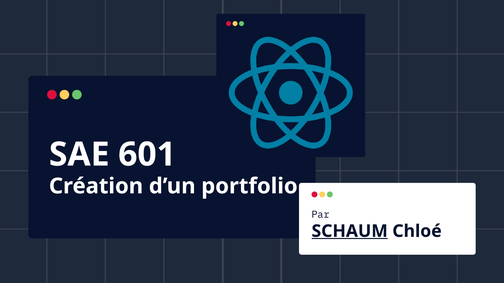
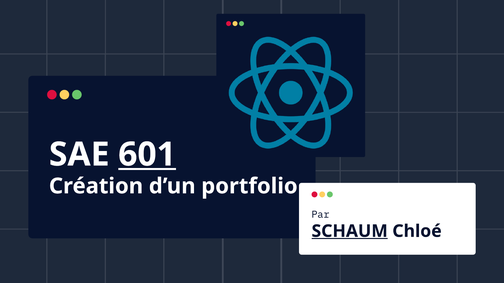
601 underline: none -> present (147, 155)
